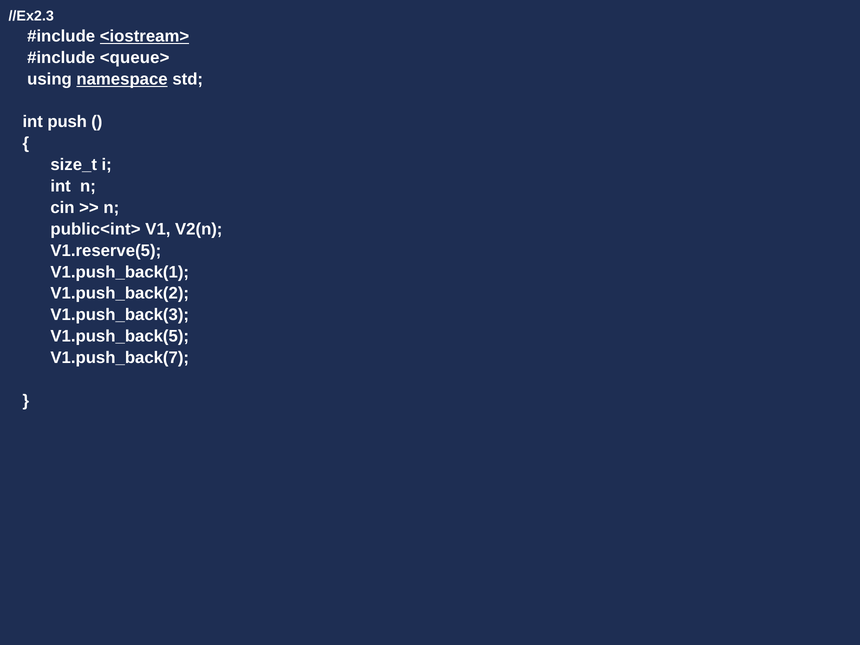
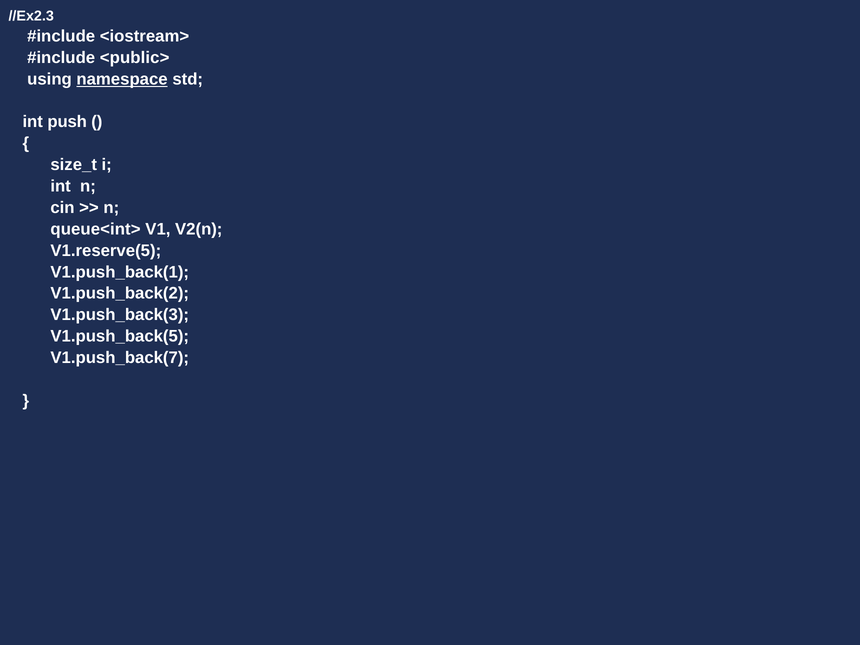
<iostream> underline: present -> none (144, 36)
<queue>: <queue> -> <public> (135, 58)
public<int>: public<int> -> queue<int> (95, 229)
